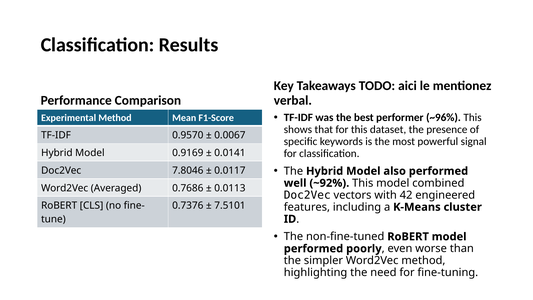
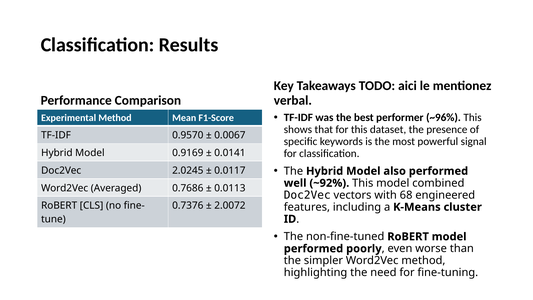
7.8046: 7.8046 -> 2.0245 (188, 170)
42: 42 -> 68 (406, 195)
7.5101: 7.5101 -> 2.0072 (230, 206)
